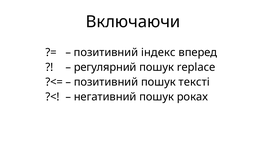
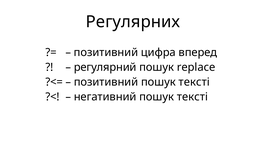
Включаючи: Включаючи -> Регулярних (133, 22)
індекс: індекс -> цифра (158, 52)
негативний пошук роках: роках -> тексті (192, 96)
